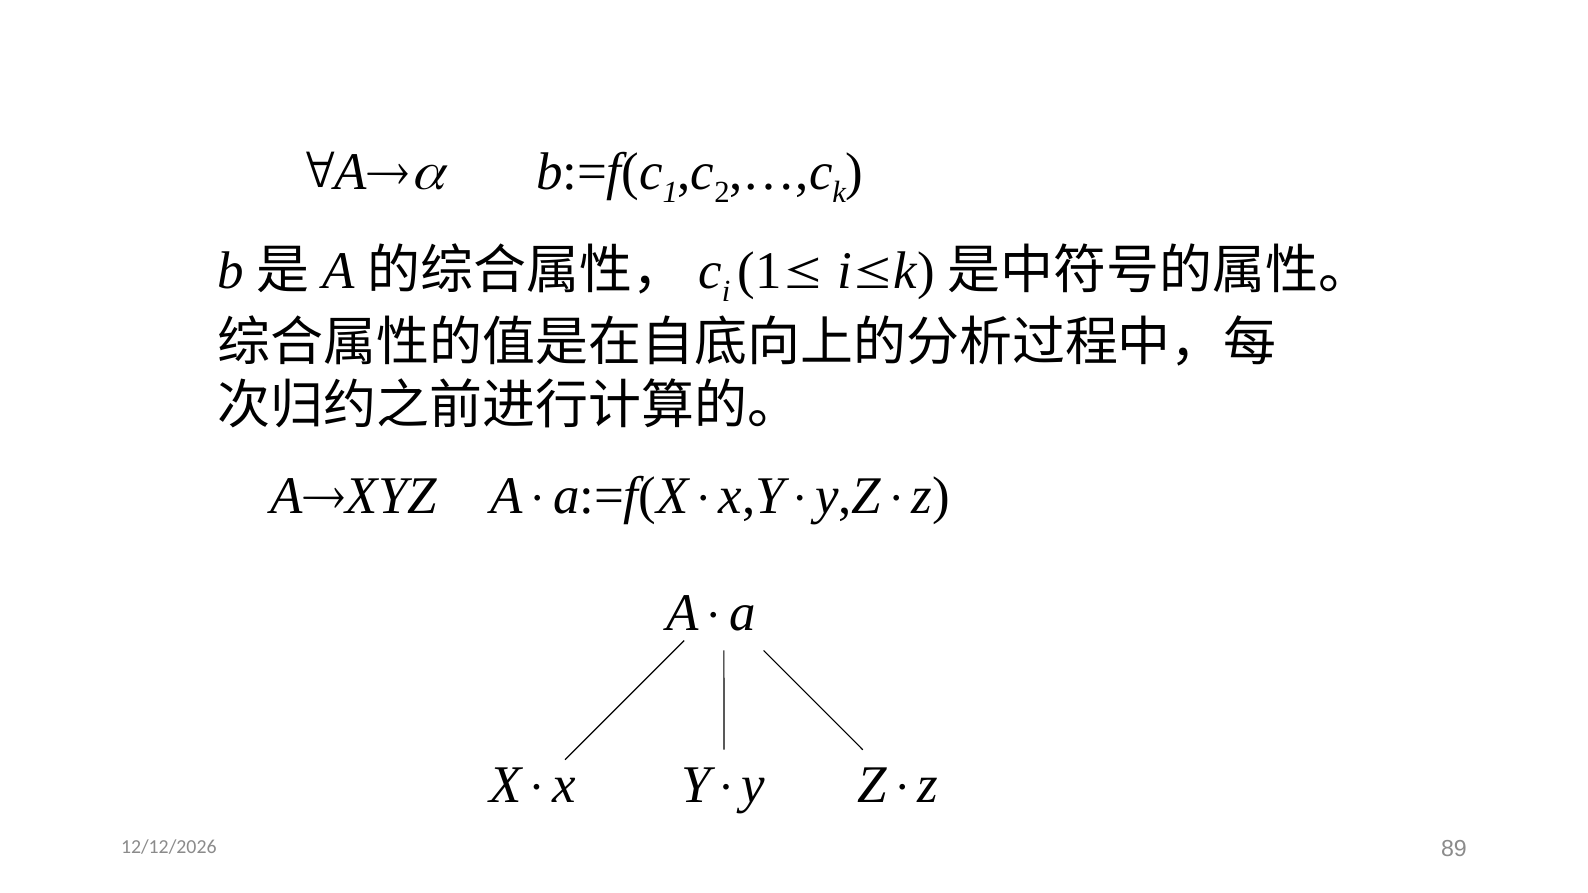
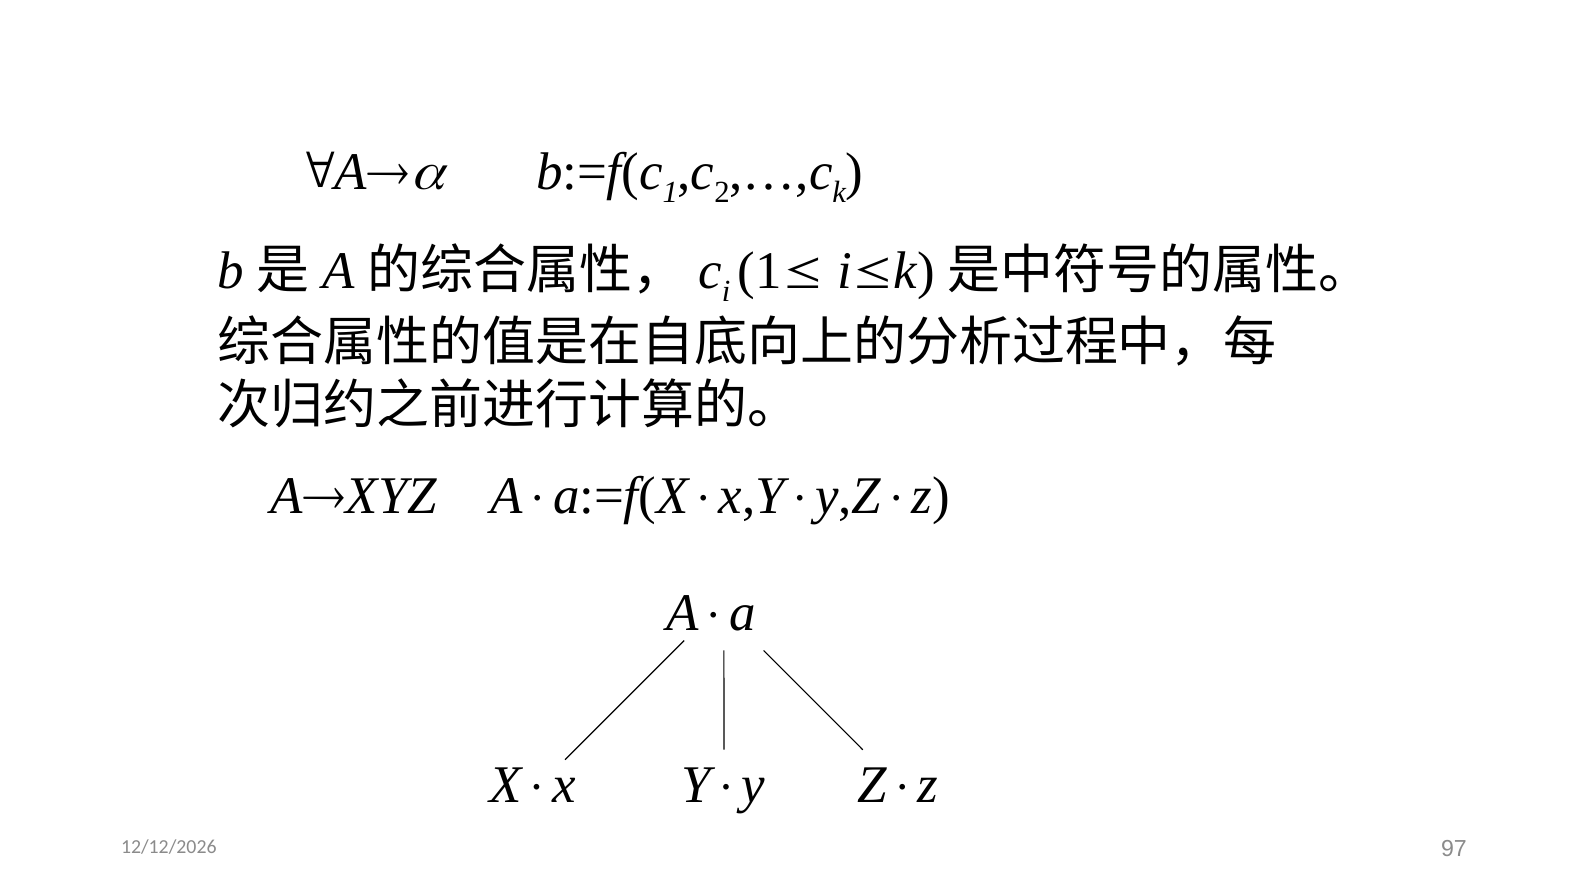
89: 89 -> 97 (1454, 849)
